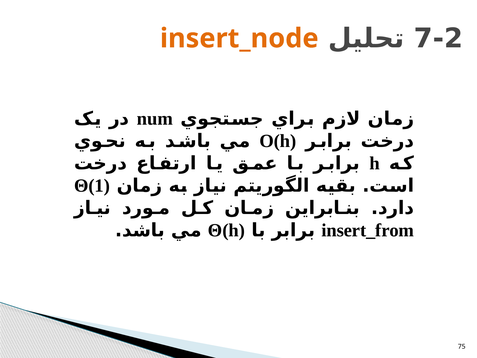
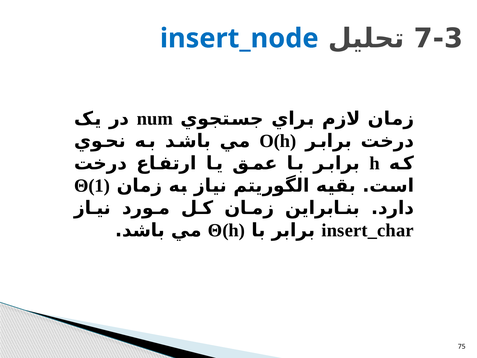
7-2: 7-2 -> 7-3 (438, 38)
insert_node colour: orange -> blue (239, 38)
insert_from: insert_from -> insert_char (368, 230)
